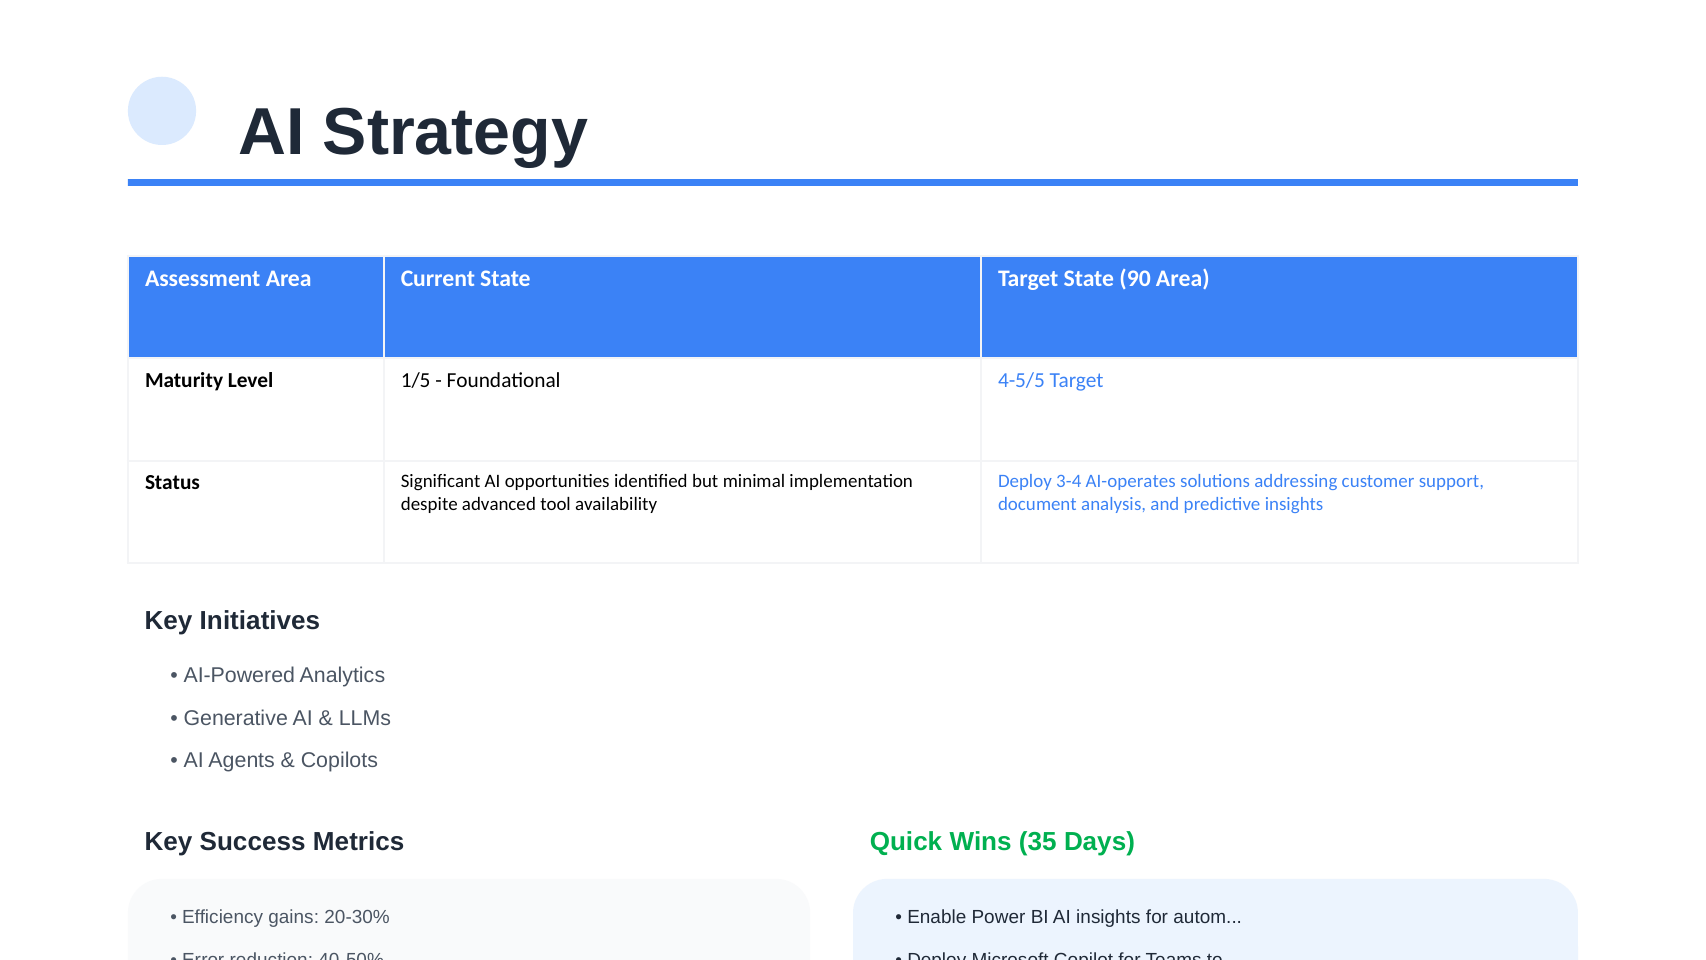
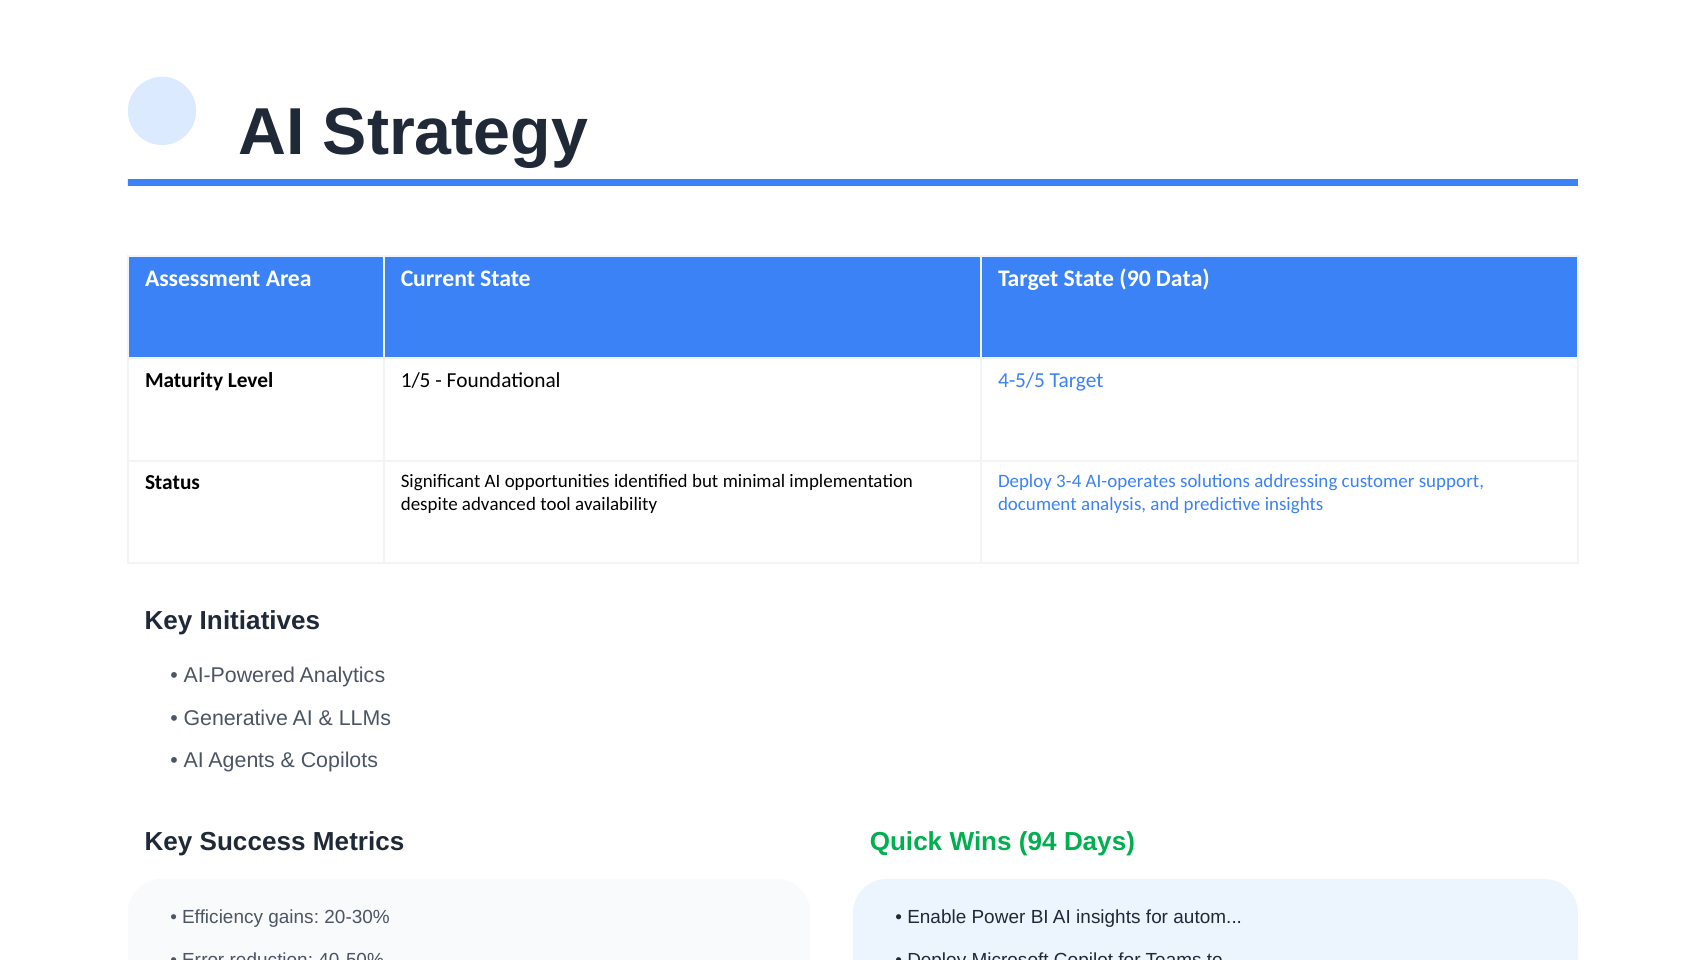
90 Area: Area -> Data (1183, 279)
35: 35 -> 94 (1038, 842)
